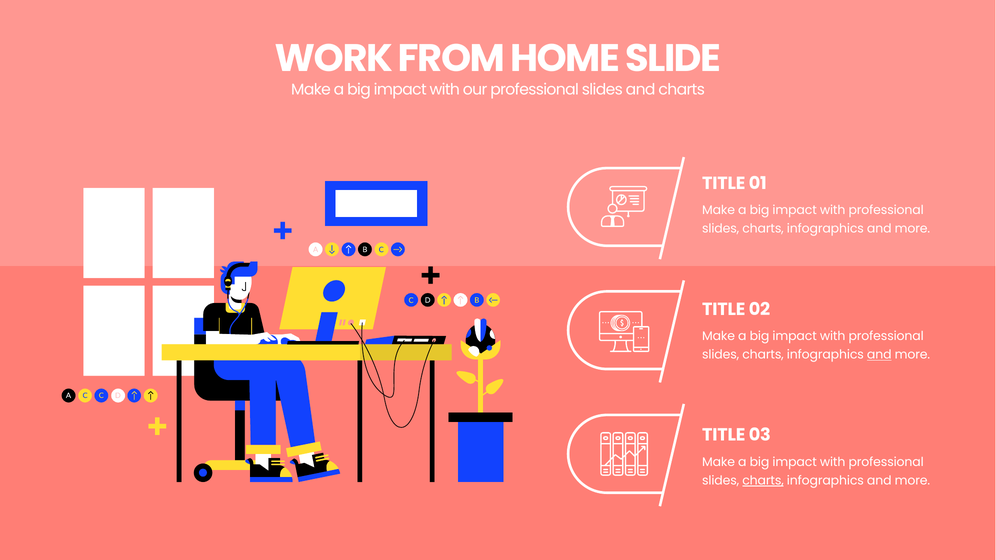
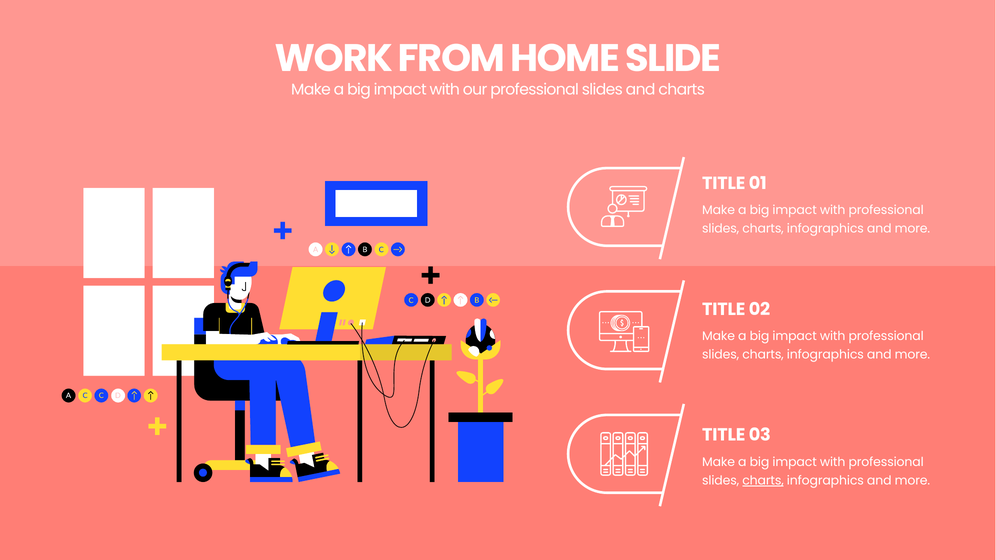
and underline: present -> none (879, 355)
